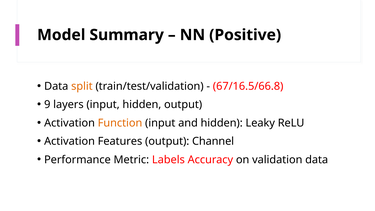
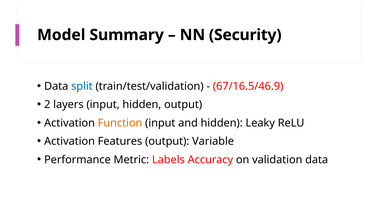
Positive: Positive -> Security (245, 35)
split colour: orange -> blue (82, 86)
67/16.5/66.8: 67/16.5/66.8 -> 67/16.5/46.9 (248, 86)
9: 9 -> 2 (47, 105)
Channel: Channel -> Variable (213, 141)
